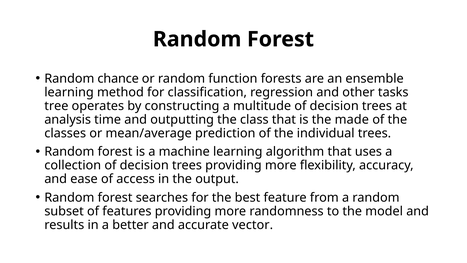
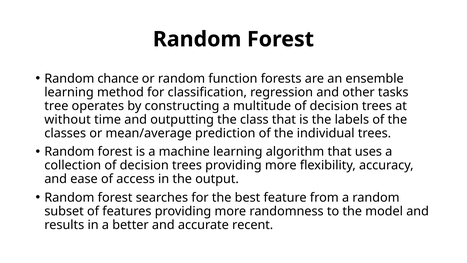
analysis: analysis -> without (68, 119)
made: made -> labels (352, 119)
vector: vector -> recent (253, 225)
